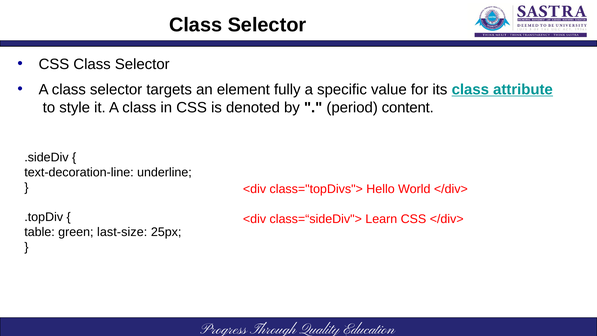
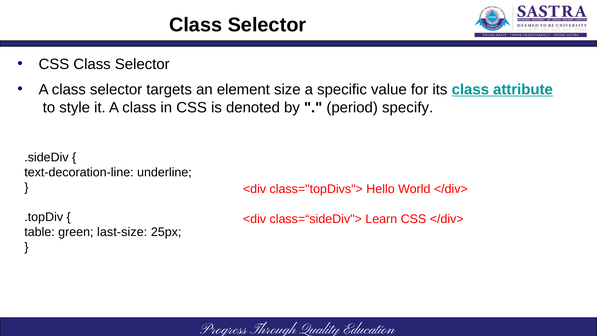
fully: fully -> size (287, 89)
content: content -> specify (408, 107)
